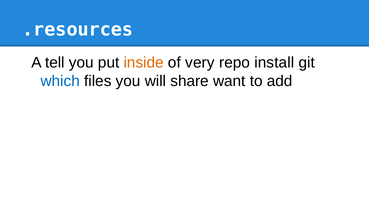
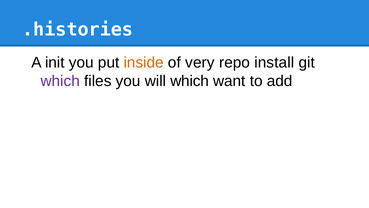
.resources: .resources -> .histories (78, 29)
tell: tell -> init (55, 62)
which colour: blue -> purple (60, 81)
will share: share -> which (190, 81)
